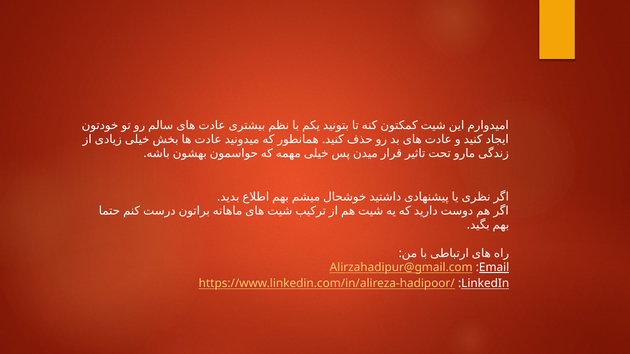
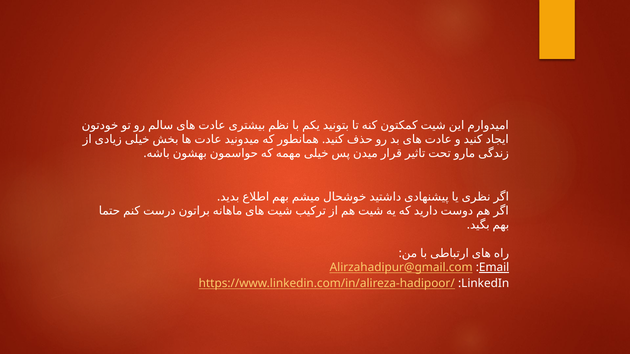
LinkedIn underline: present -> none (485, 284)
